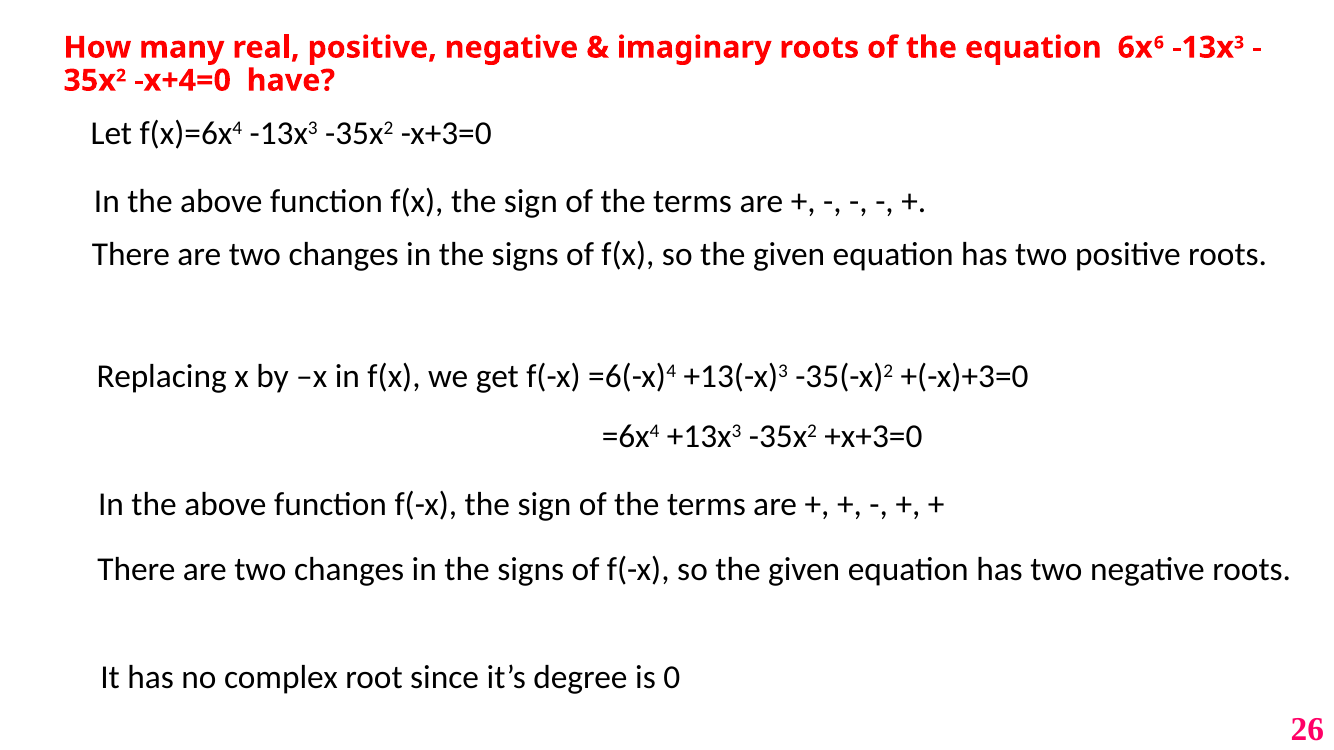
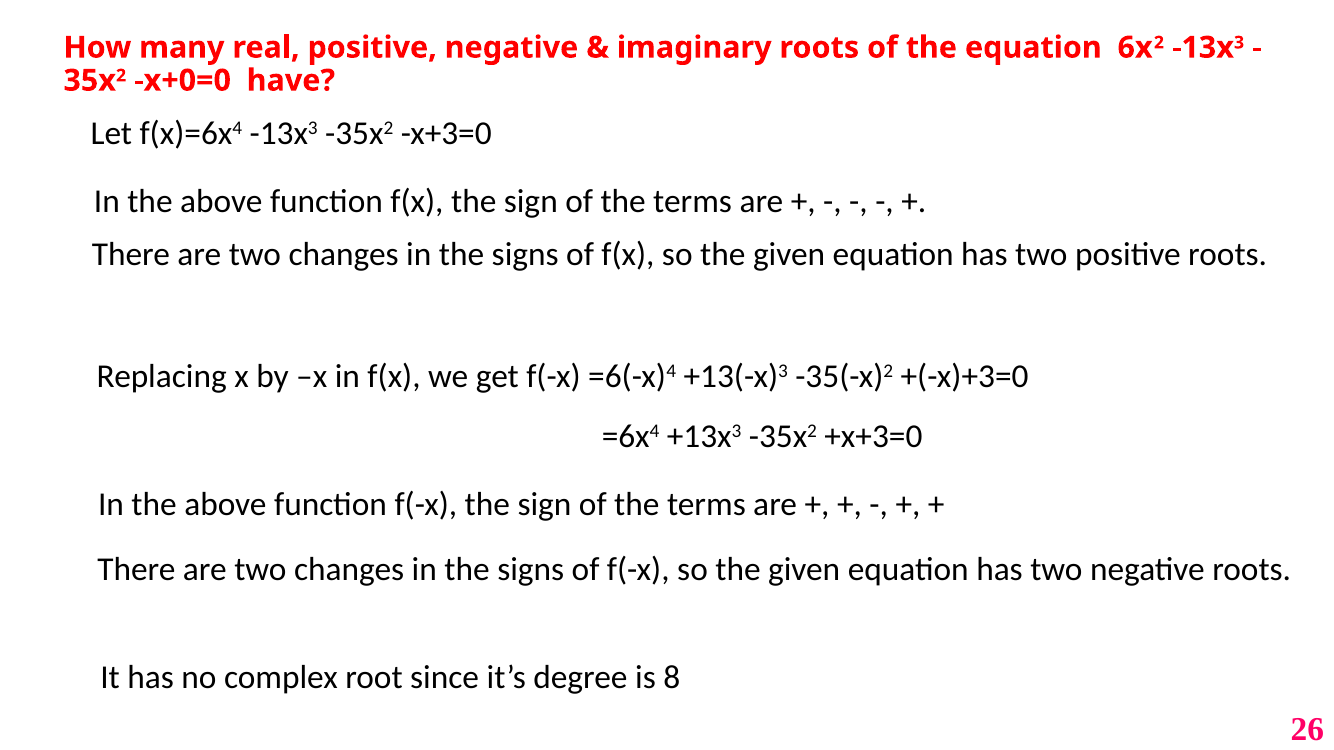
6: 6 -> 2 (1159, 43)
x+4=0: x+4=0 -> x+0=0 (182, 81)
0: 0 -> 8 (672, 678)
